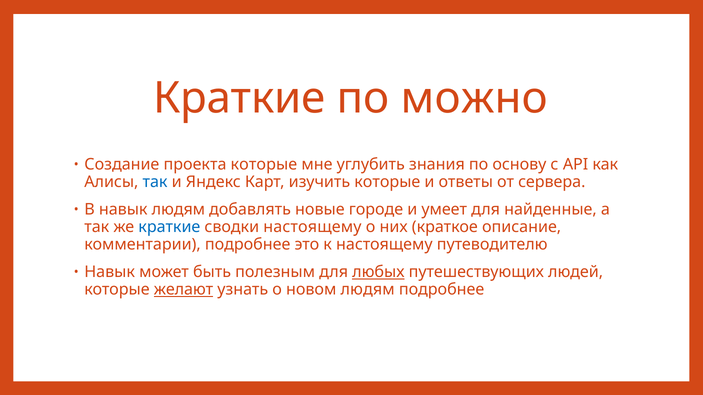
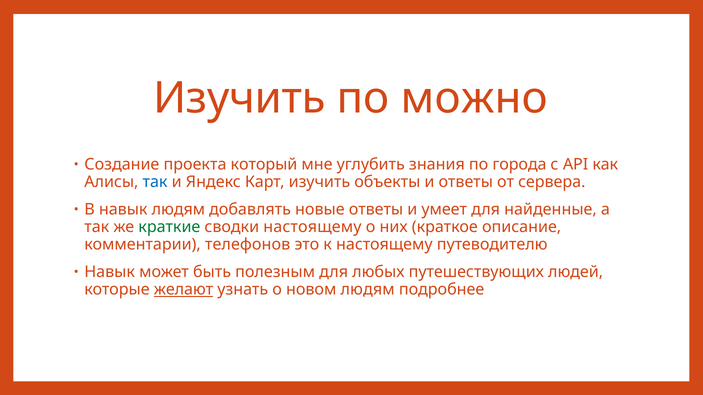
Краткие: Краткие -> Изучить (239, 98)
проекта которые: которые -> который (264, 165)
основу: основу -> города (519, 165)
изучить которые: которые -> объекты (387, 182)
новые городе: городе -> ответы (376, 210)
краткие colour: blue -> green (169, 227)
комментарии подробнее: подробнее -> телефонов (248, 245)
любых underline: present -> none (378, 272)
